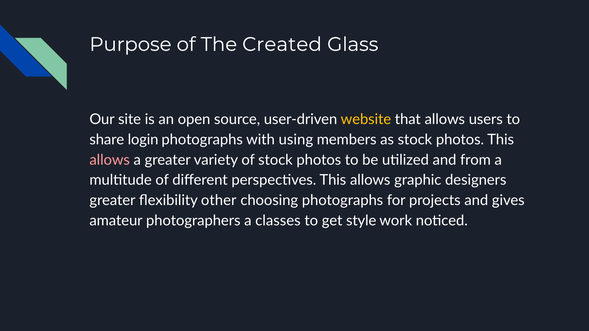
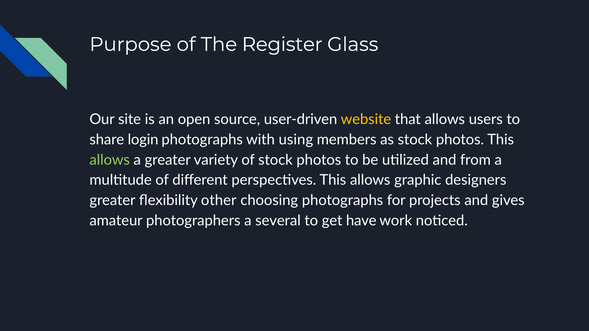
Created: Created -> Register (282, 44)
allows colour: pink -> light green (110, 160)
classes: classes -> several (278, 221)
style: style -> have (361, 221)
